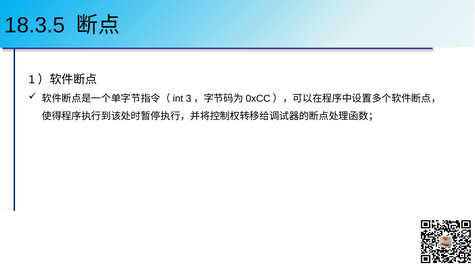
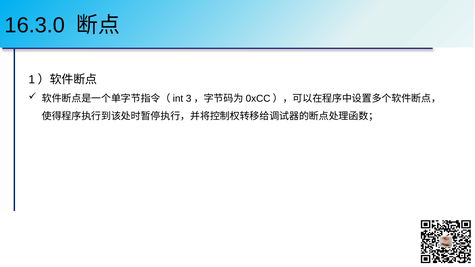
18.3.5: 18.3.5 -> 16.3.0 (35, 25)
